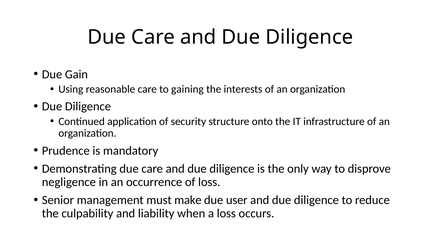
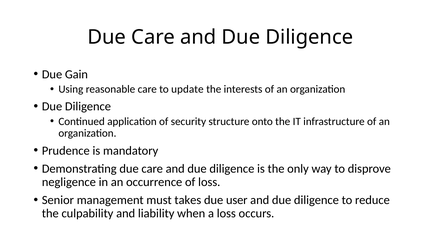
gaining: gaining -> update (187, 89)
make: make -> takes (188, 200)
